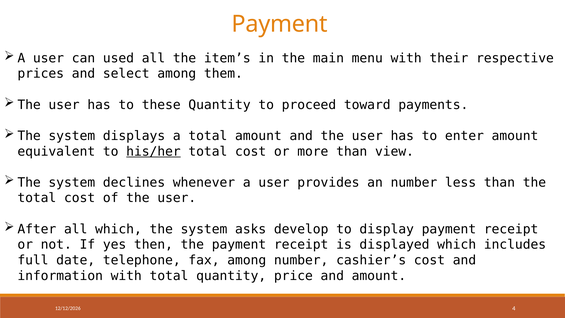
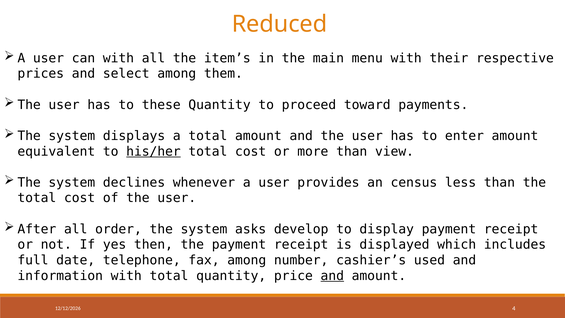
Payment: Payment -> Reduced (279, 24)
can used: used -> with (118, 58)
an number: number -> census (414, 182)
all which: which -> order (118, 229)
cashier’s cost: cost -> used (429, 260)
and underline: none -> present (332, 276)
